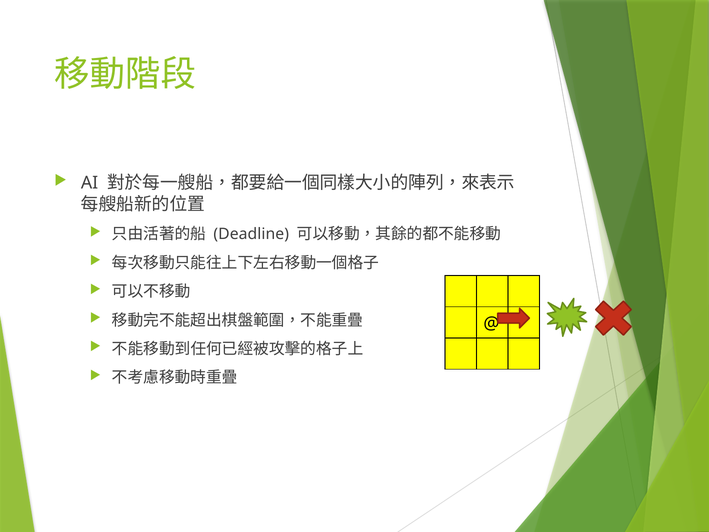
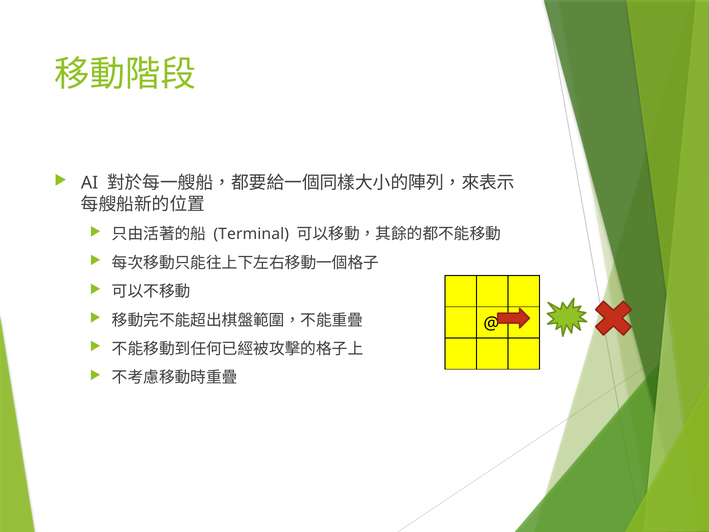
Deadline: Deadline -> Terminal (251, 234)
